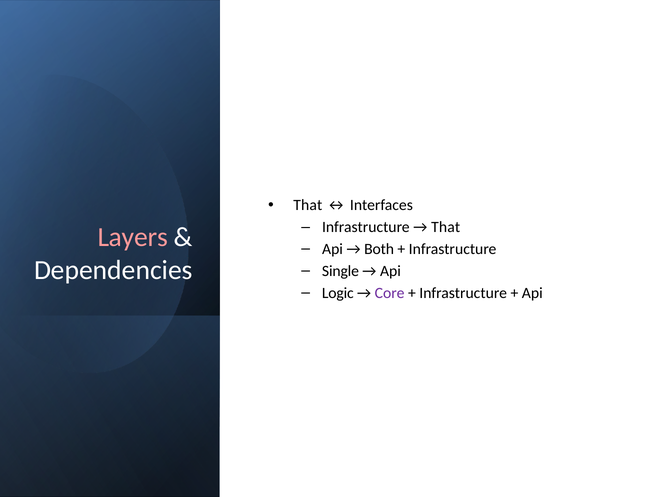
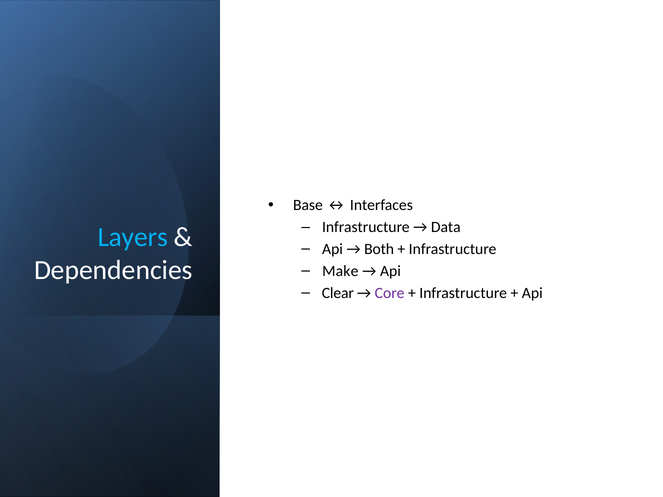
That: That -> Base (308, 205)
That: That -> Data (446, 227)
Layers colour: pink -> light blue (133, 237)
Single: Single -> Make (340, 271)
Logic: Logic -> Clear (338, 293)
